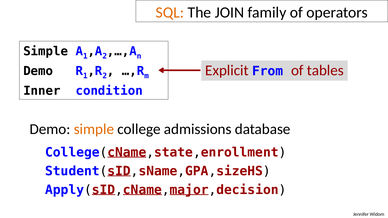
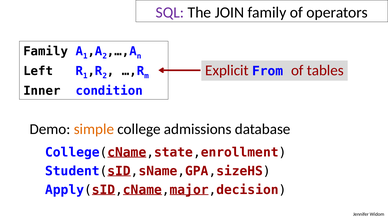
SQL colour: orange -> purple (170, 12)
Simple: Simple -> Family (46, 51)
Demo: Demo -> Left (38, 71)
